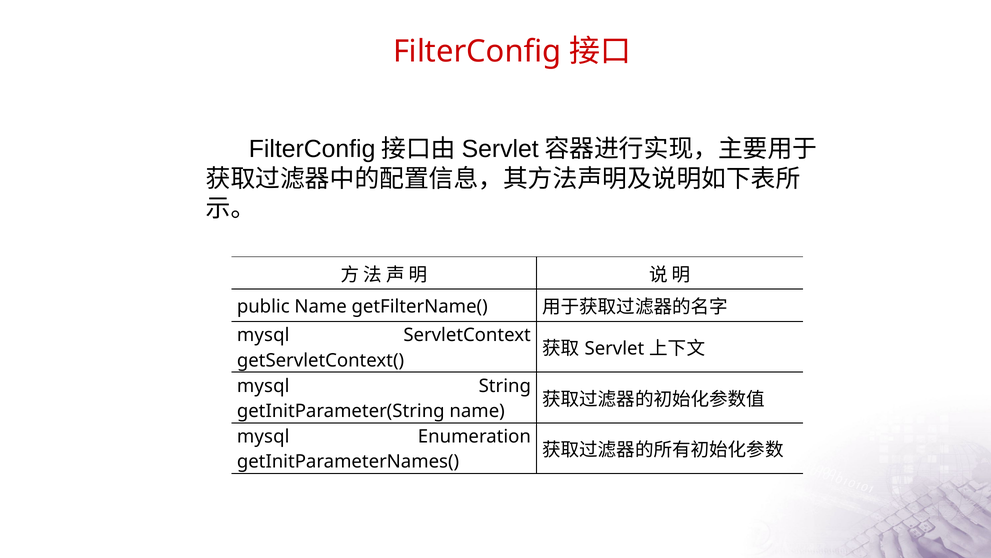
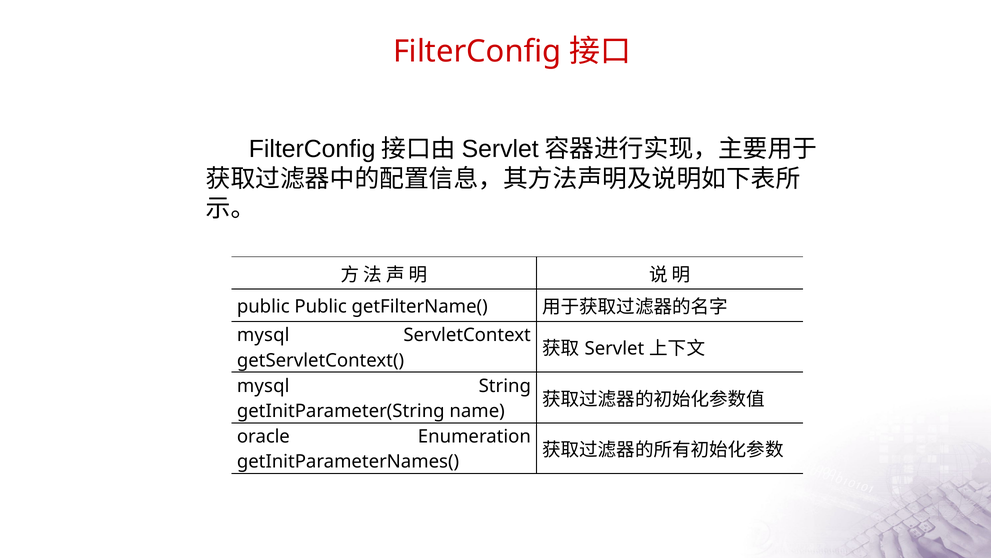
public Name: Name -> Public (321, 306)
mysql: mysql -> oracle (263, 436)
